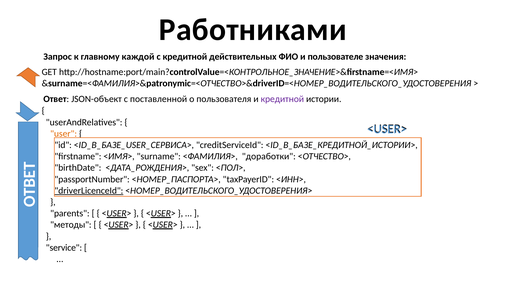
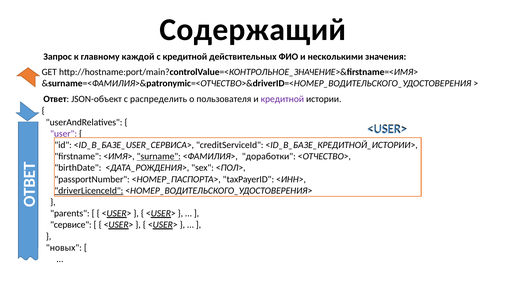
Работниками: Работниками -> Содержащий (253, 30)
пользователе: пользователе -> несколькими (335, 57)
поставленной: поставленной -> распределить (159, 99)
user colour: orange -> purple (64, 133)
surname underline: none -> present (159, 156)
методы: методы -> сервисе (71, 225)
service: service -> новых (64, 247)
